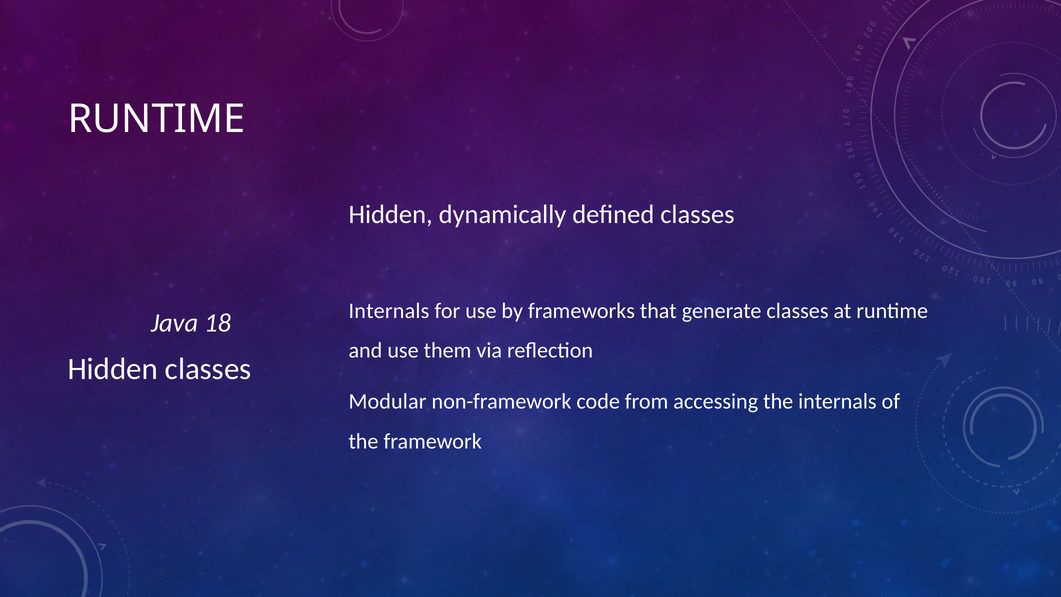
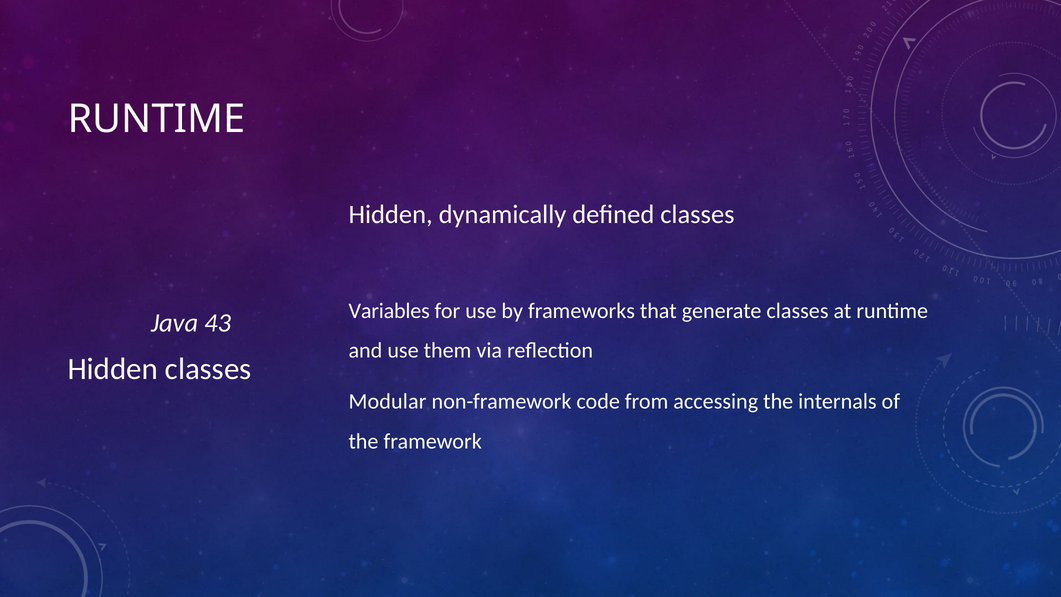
Internals: Internals -> Variables (389, 311)
18: 18 -> 43 (218, 323)
